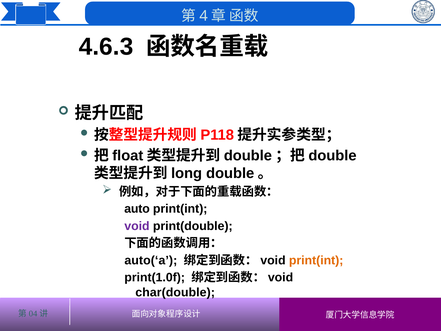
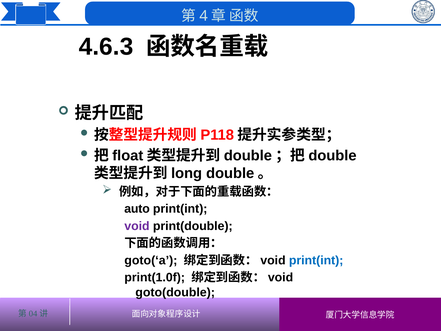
auto(‘a: auto(‘a -> goto(‘a (151, 260)
print(int colour: orange -> blue (316, 260)
char(double: char(double -> goto(double (175, 292)
